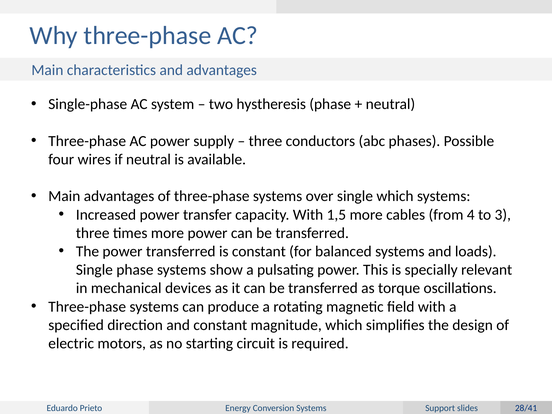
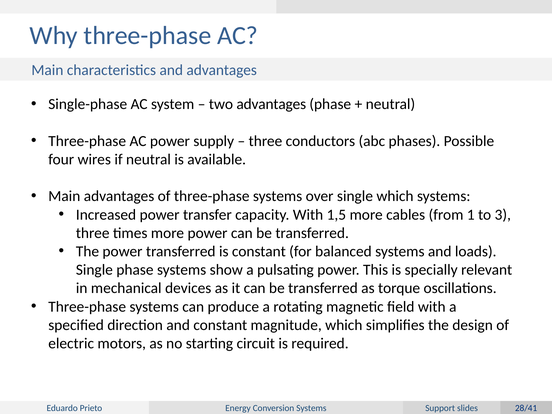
two hystheresis: hystheresis -> advantages (271, 104)
4: 4 -> 1 (471, 215)
